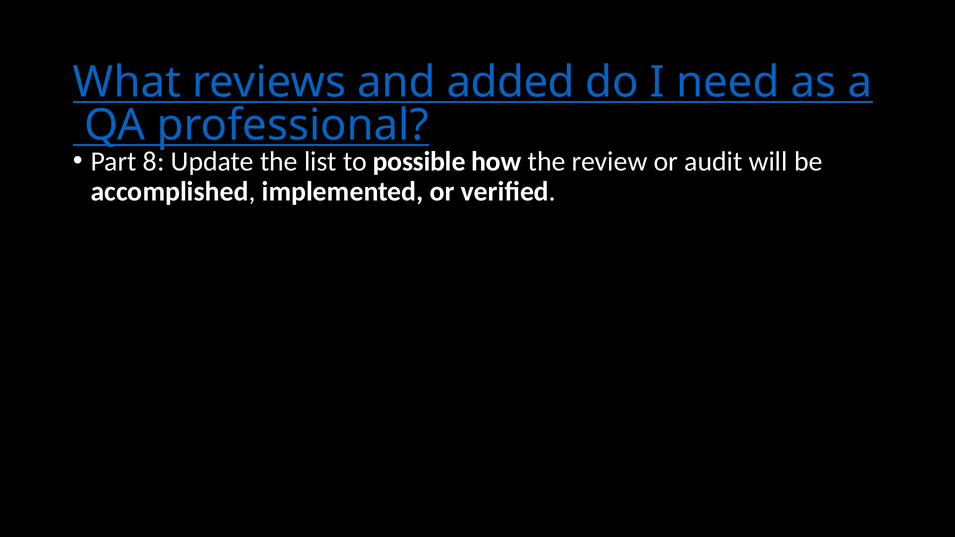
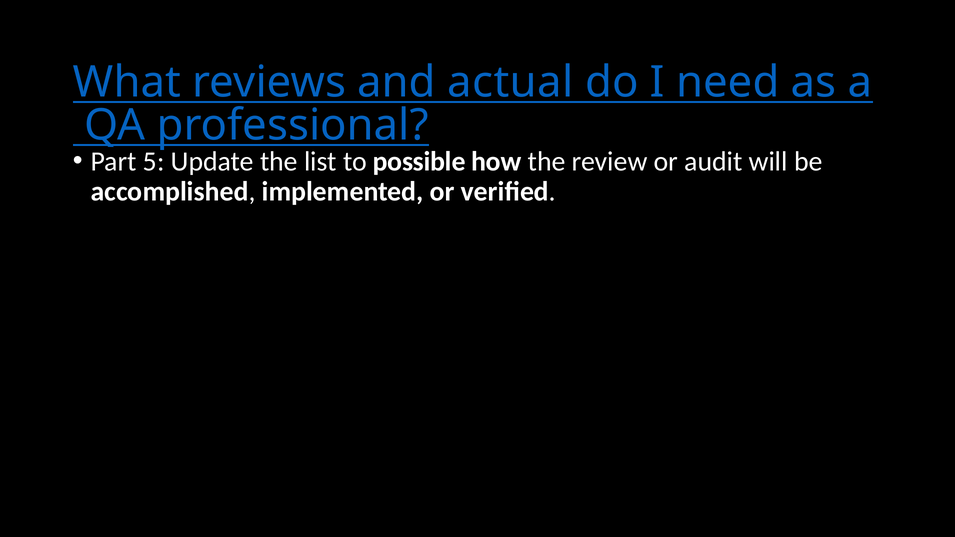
added: added -> actual (510, 82)
8: 8 -> 5 (154, 161)
